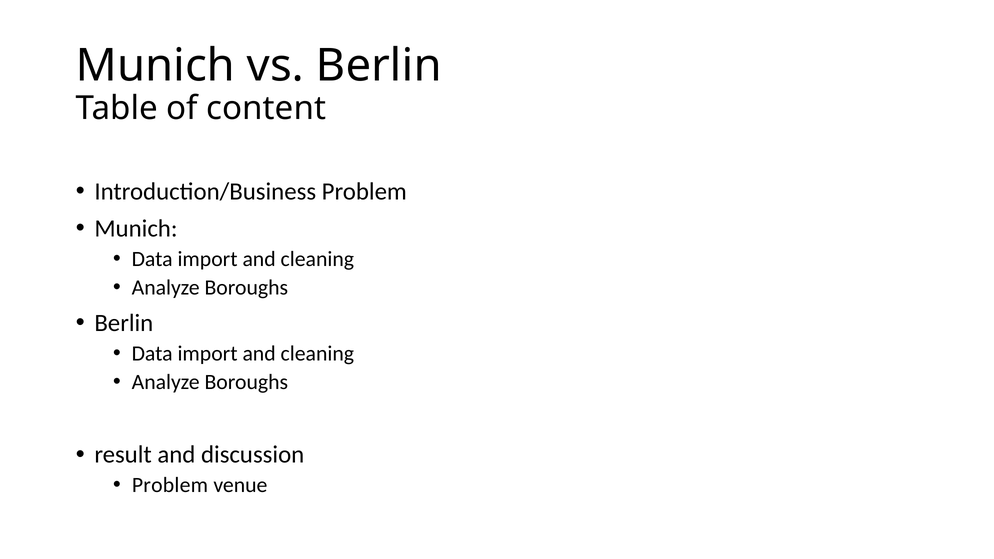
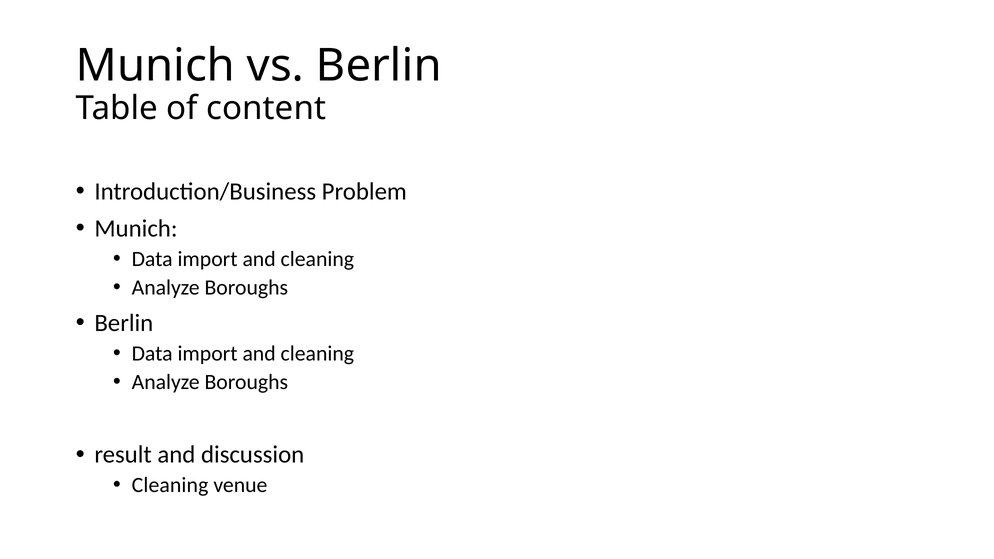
Problem: Problem -> Cleaning (170, 485)
